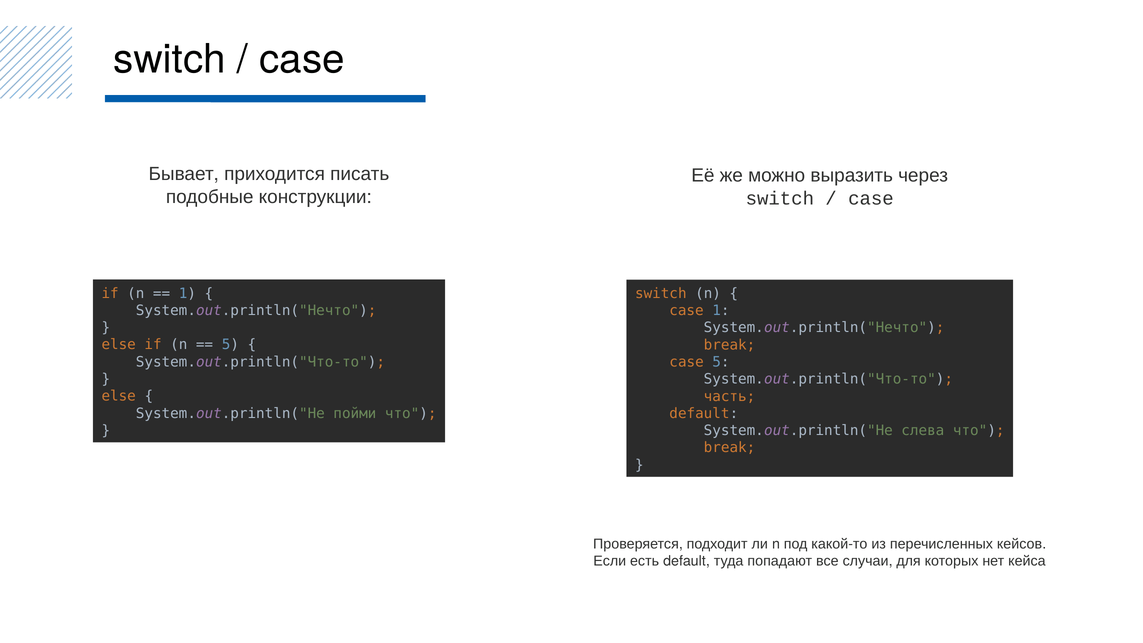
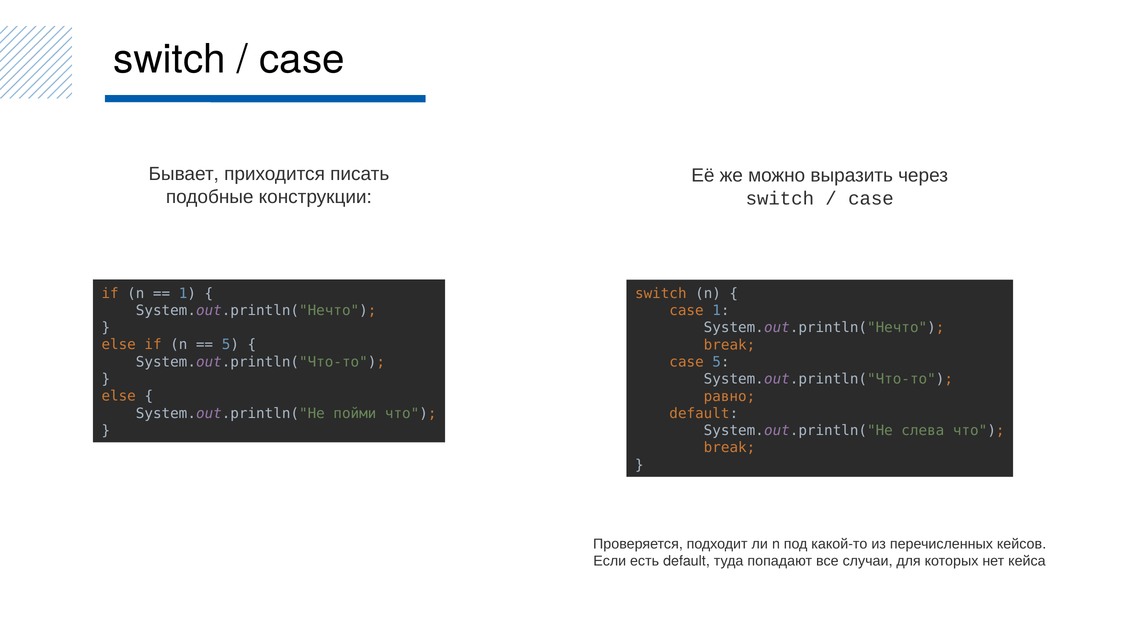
часть: часть -> равно (729, 396)
